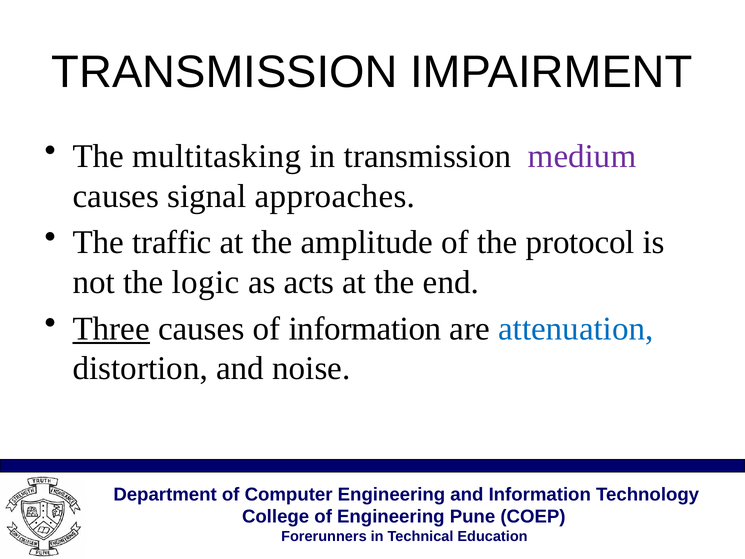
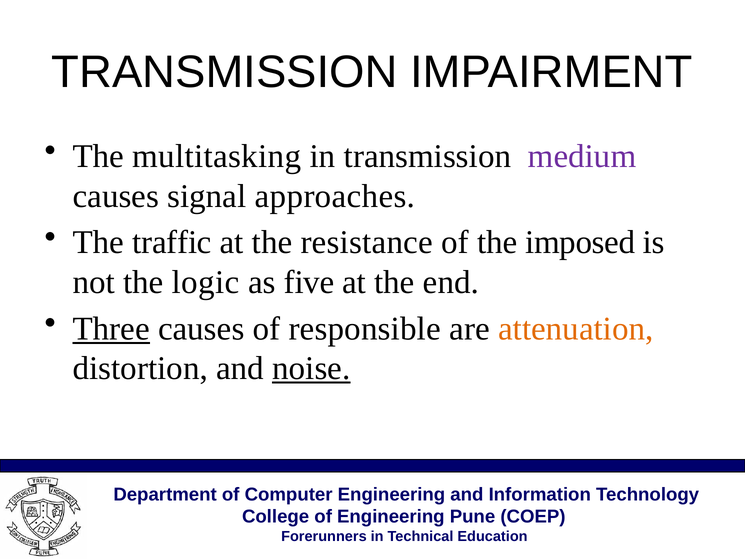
amplitude: amplitude -> resistance (367, 242)
protocol: protocol -> imposed (580, 242)
acts: acts -> five (309, 282)
of information: information -> responsible (365, 329)
attenuation colour: blue -> orange (576, 329)
noise underline: none -> present (311, 368)
